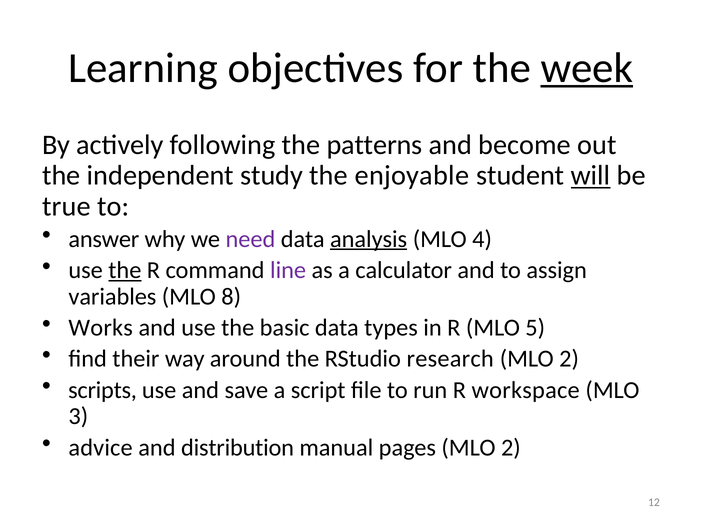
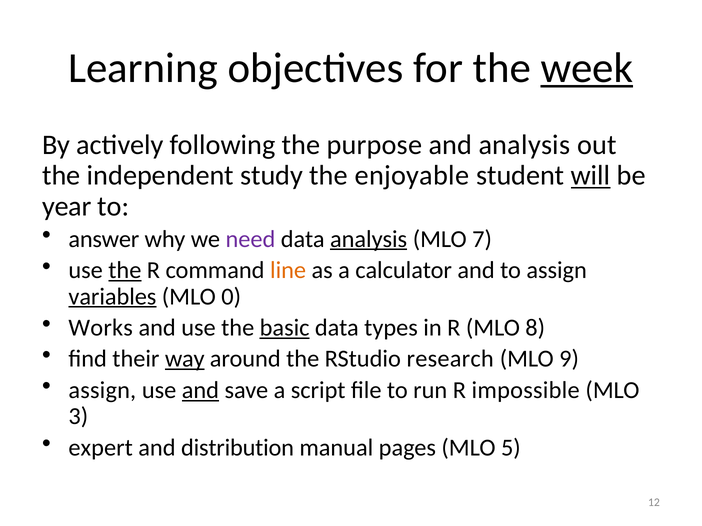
patterns: patterns -> purpose (374, 145)
and become: become -> analysis (524, 145)
true: true -> year (67, 206)
4: 4 -> 7 (482, 239)
line colour: purple -> orange (288, 270)
variables underline: none -> present (112, 297)
8: 8 -> 0 (231, 297)
basic underline: none -> present (285, 328)
5: 5 -> 8 (535, 328)
way underline: none -> present (185, 359)
2: 2 -> 9 (569, 359)
scripts: scripts -> assign (102, 390)
and underline: none -> present (200, 390)
workspace: workspace -> impossible (526, 390)
advice: advice -> expert (101, 448)
pages MLO 2: 2 -> 5 (511, 448)
